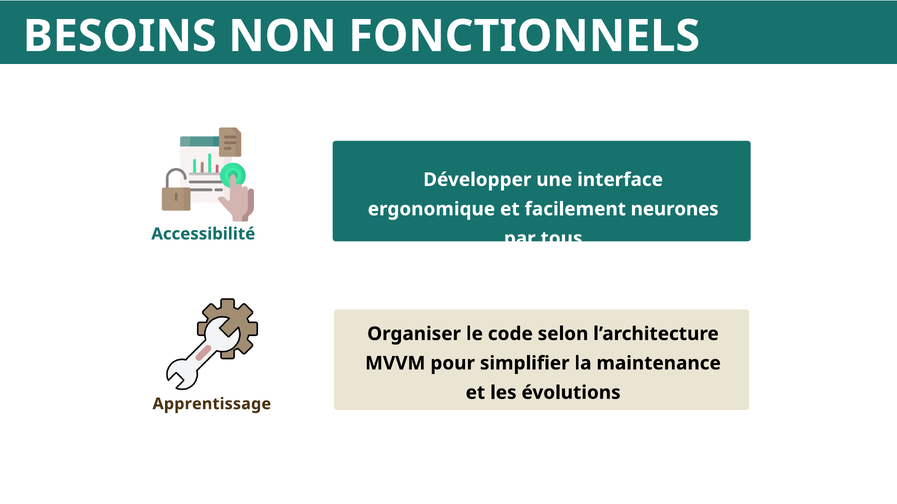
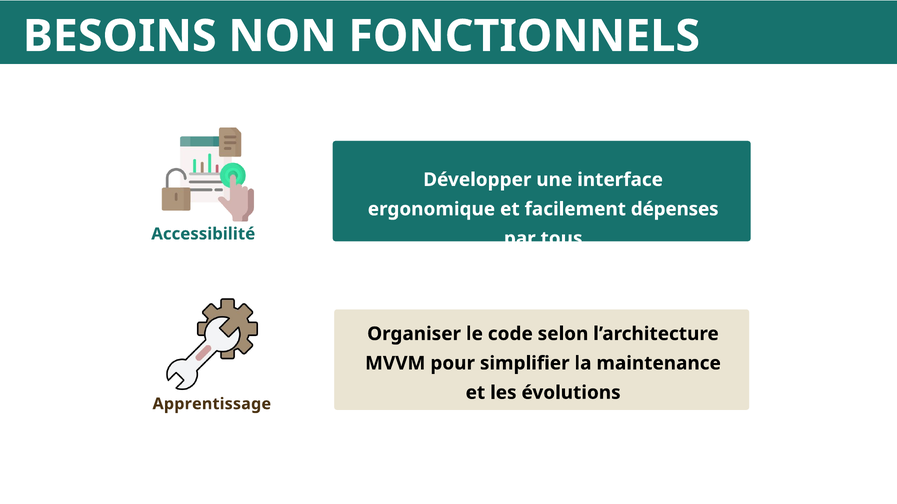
neurones: neurones -> dépenses (675, 209)
